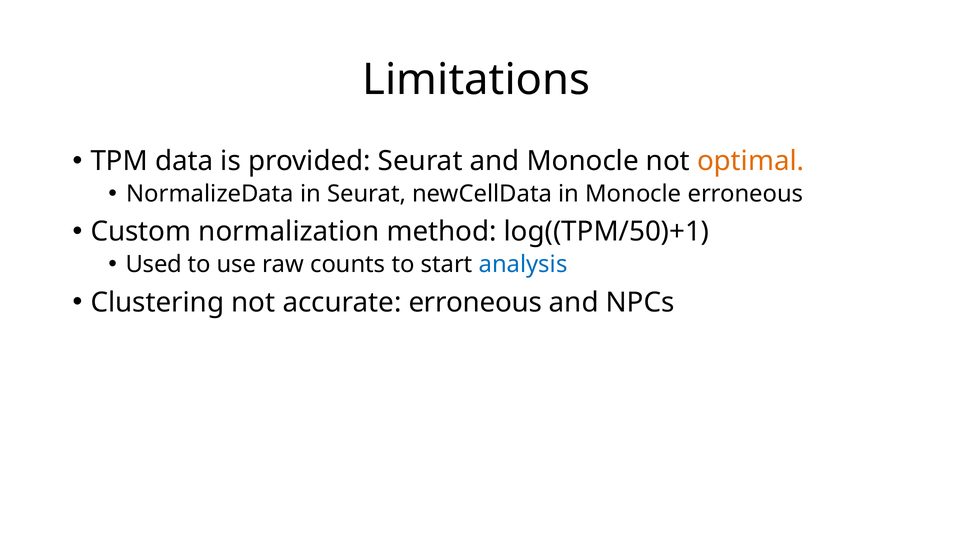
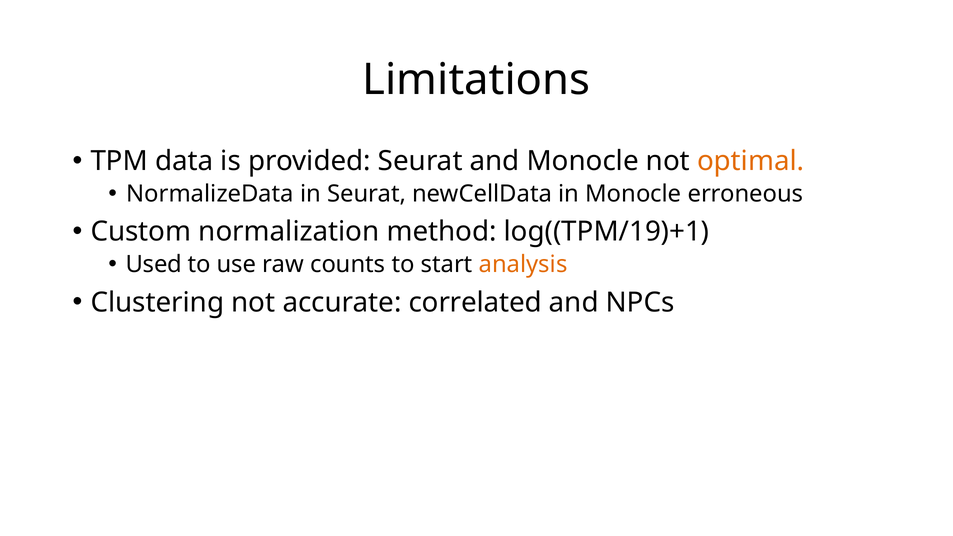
log((TPM/50)+1: log((TPM/50)+1 -> log((TPM/19)+1 (607, 232)
analysis colour: blue -> orange (523, 265)
accurate erroneous: erroneous -> correlated (475, 302)
